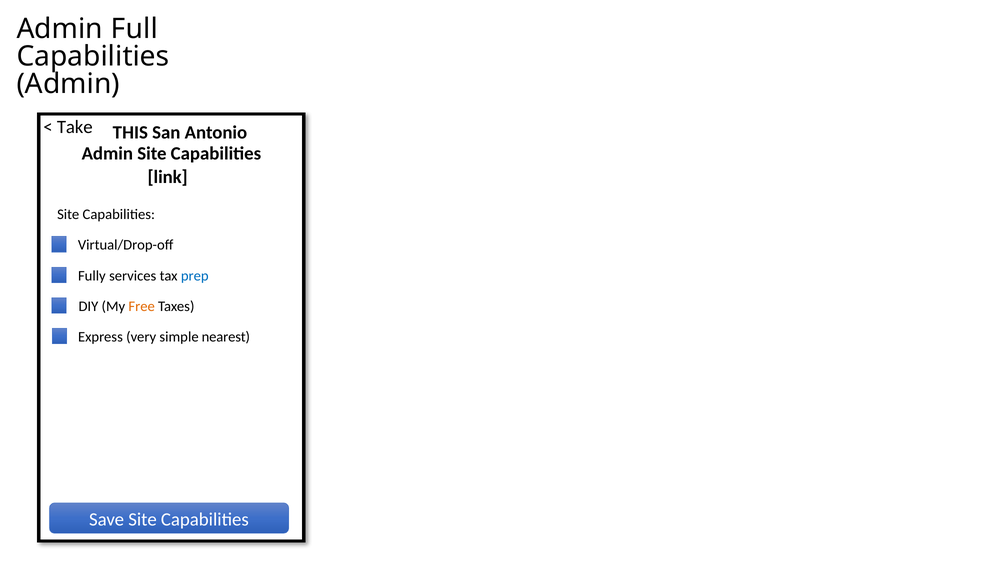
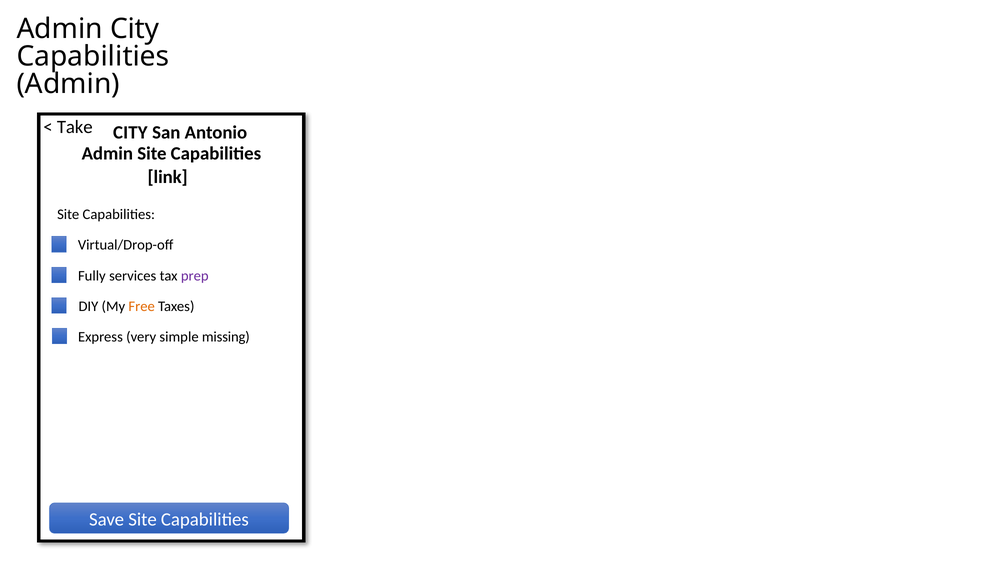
Full: Full -> City (135, 29)
THIS: THIS -> CITY (130, 132)
prep colour: blue -> purple (195, 276)
nearest: nearest -> missing (226, 337)
